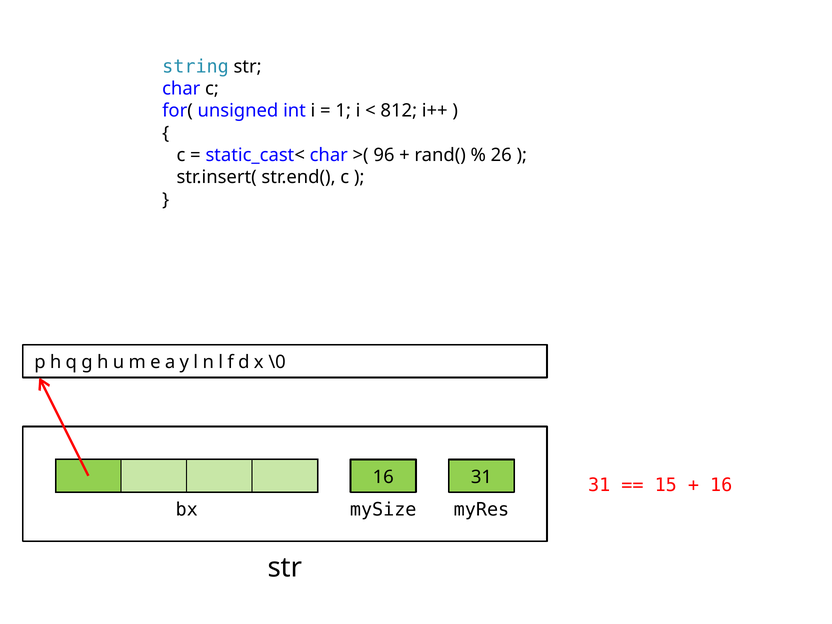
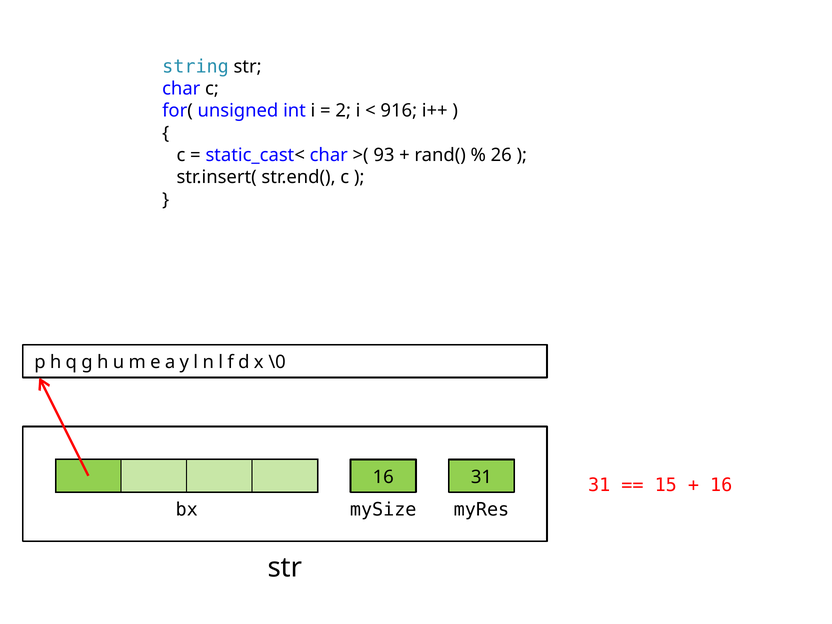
1: 1 -> 2 (343, 111)
812: 812 -> 916 (399, 111)
96: 96 -> 93 (384, 155)
